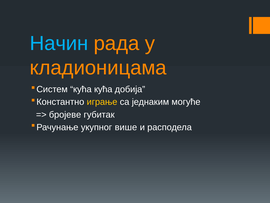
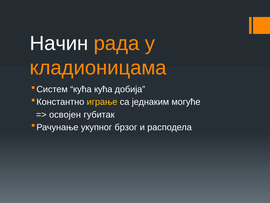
Начин colour: light blue -> white (59, 43)
бројеве: бројеве -> освојен (65, 114)
више: више -> брзог (126, 127)
